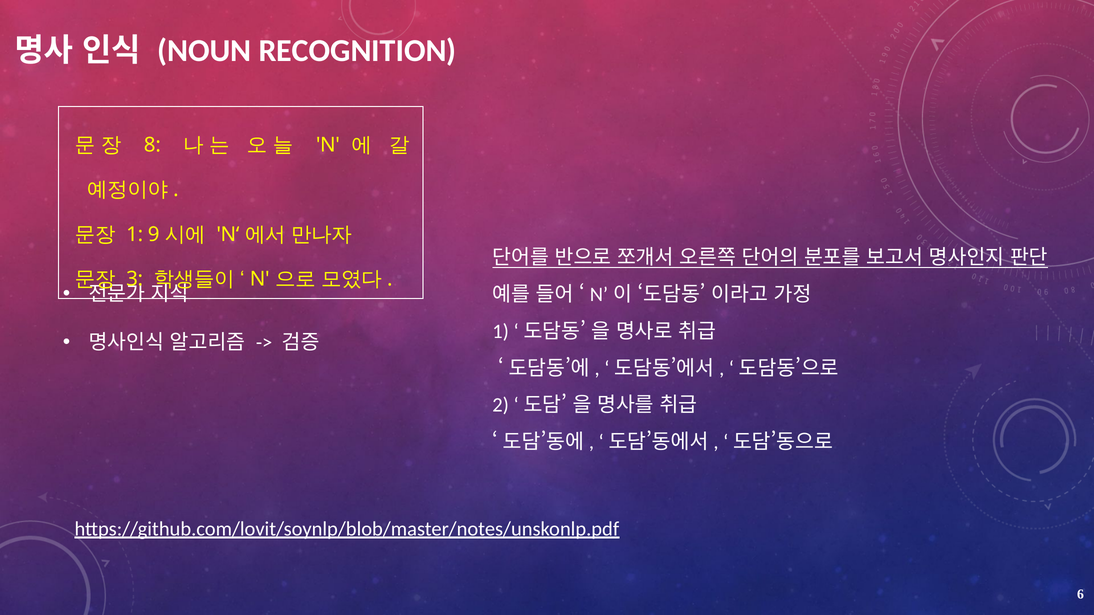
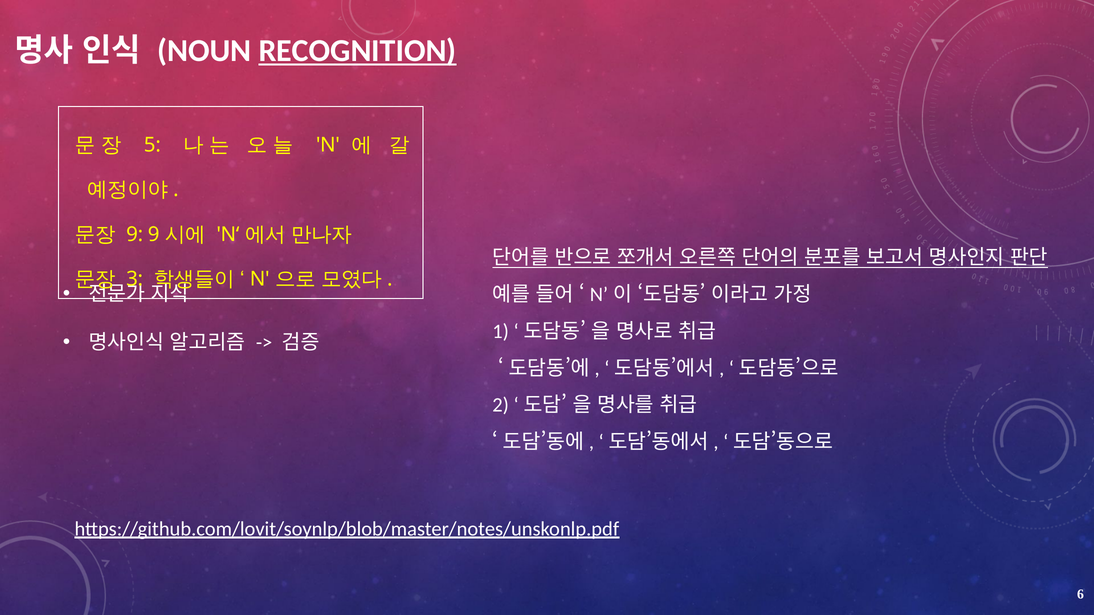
RECOGNITION underline: none -> present (357, 51)
8: 8 -> 5 (152, 145)
1: 1 -> 9 (135, 235)
